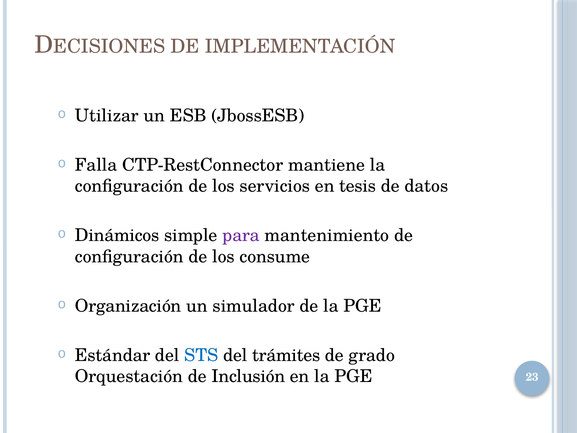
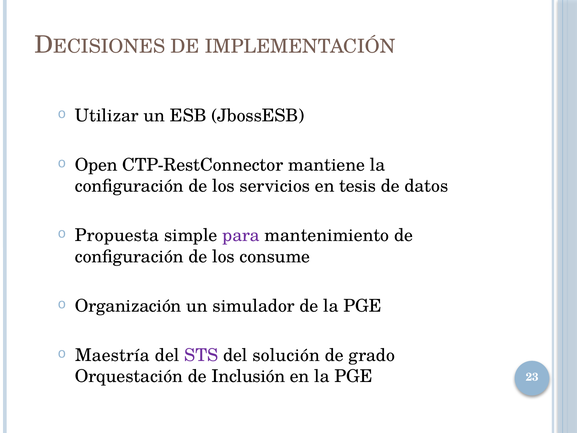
Falla: Falla -> Open (96, 165)
Dinámicos: Dinámicos -> Propuesta (117, 235)
Estándar: Estándar -> Maestría (112, 355)
STS colour: blue -> purple (201, 355)
trámites: trámites -> solución (286, 355)
